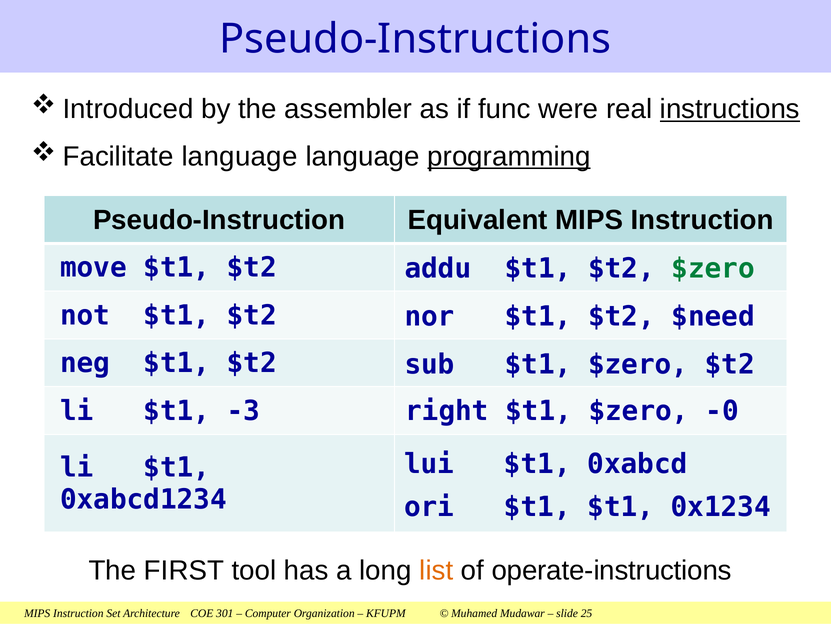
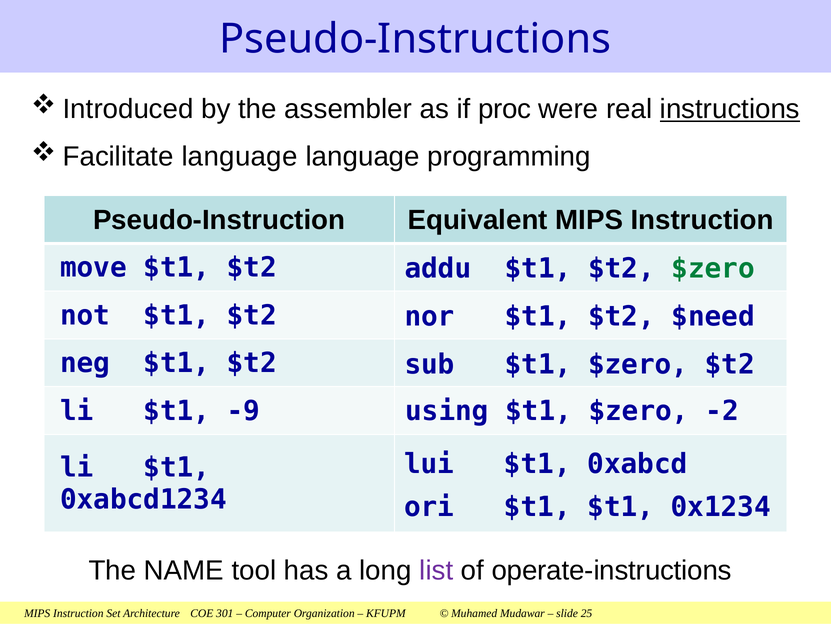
func: func -> proc (505, 109)
programming underline: present -> none (509, 156)
-3: -3 -> -9 (243, 410)
right: right -> using (447, 411)
-0: -0 -> -2 (722, 411)
FIRST: FIRST -> NAME (184, 570)
list colour: orange -> purple (436, 570)
